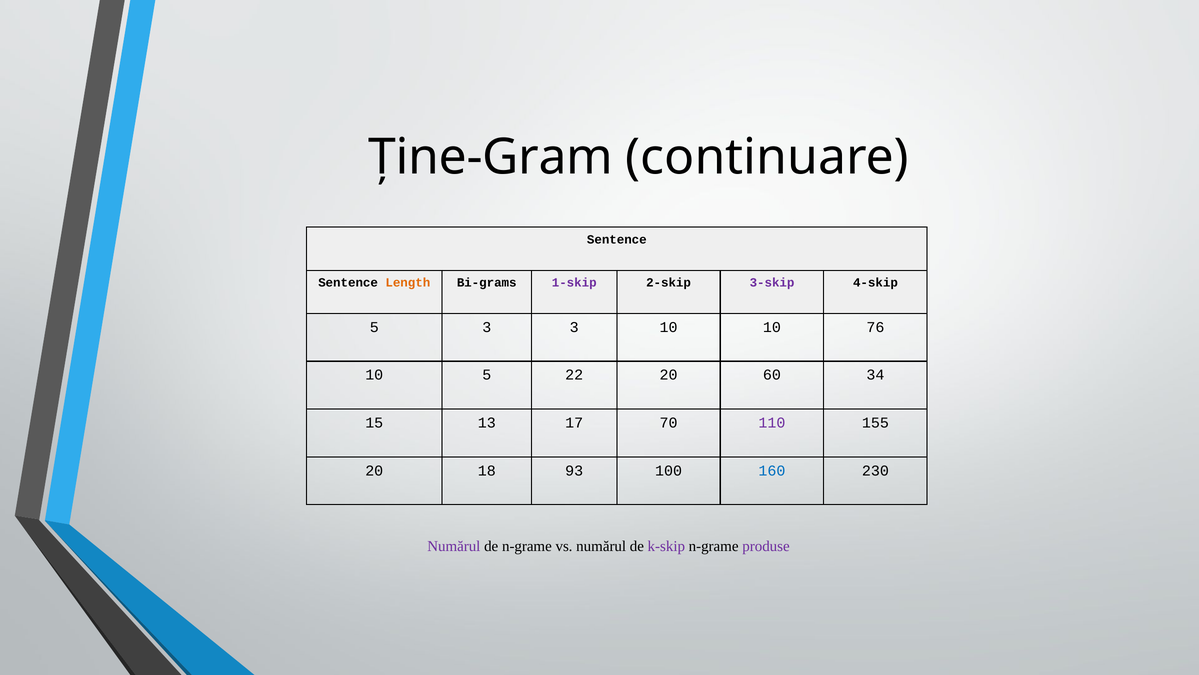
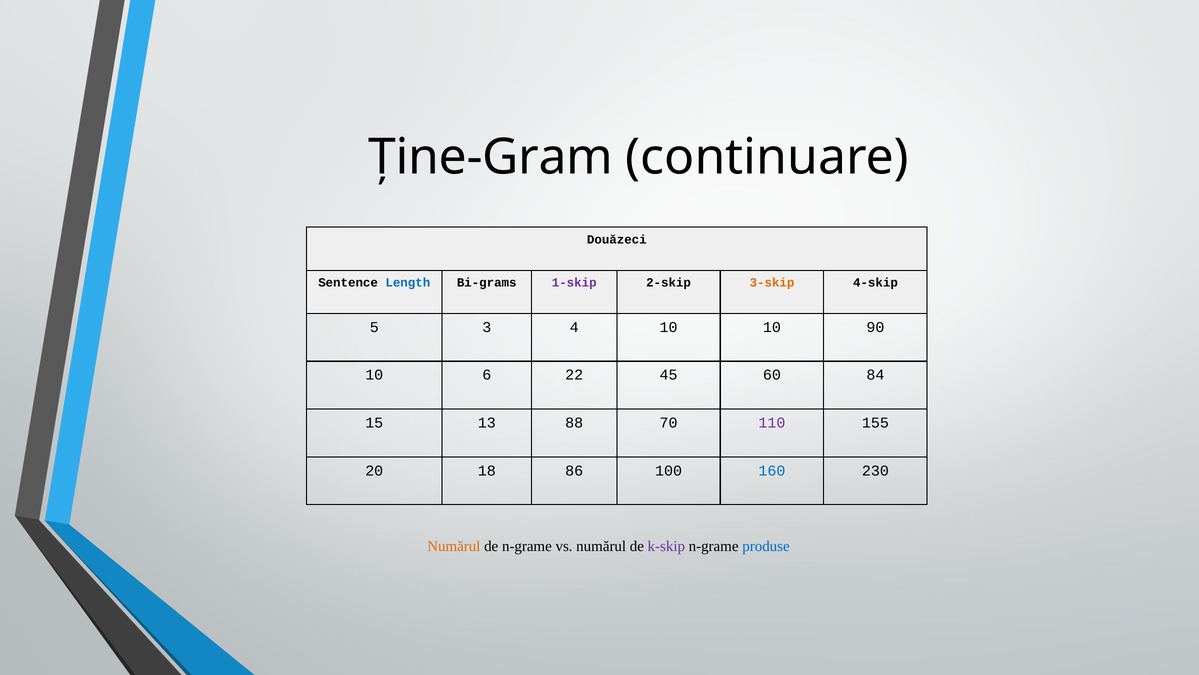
Sentence: Sentence -> Douăzeci (617, 239)
Length colour: orange -> blue (408, 283)
3-skip colour: purple -> orange (772, 283)
3 3: 3 -> 4 (574, 327)
76: 76 -> 90 (875, 327)
10 5: 5 -> 6 (487, 375)
22 20: 20 -> 45 (669, 375)
34: 34 -> 84 (875, 375)
17: 17 -> 88 (574, 422)
93: 93 -> 86 (574, 470)
Numărul colour: purple -> orange (454, 546)
produse colour: purple -> blue (766, 546)
